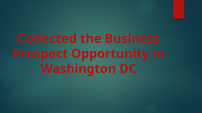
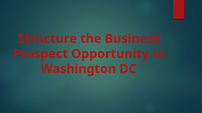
Collected: Collected -> Structure (47, 39)
